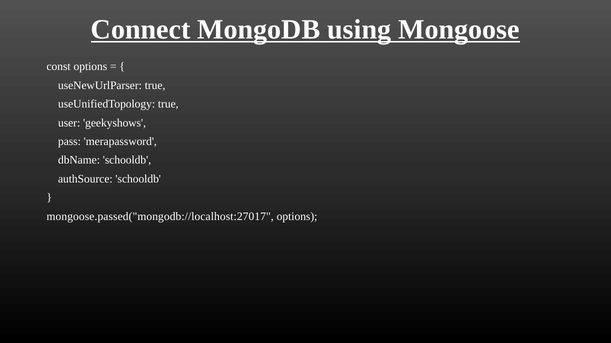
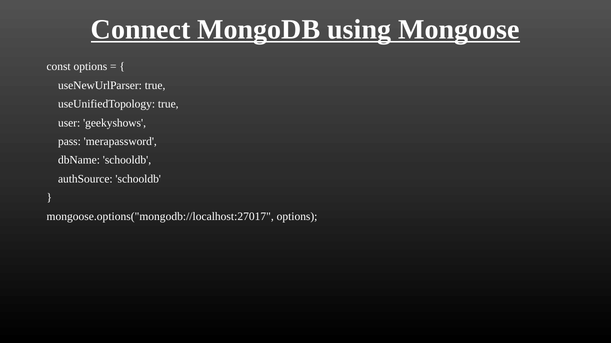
mongoose.passed("mongodb://localhost:27017: mongoose.passed("mongodb://localhost:27017 -> mongoose.options("mongodb://localhost:27017 (160, 217)
